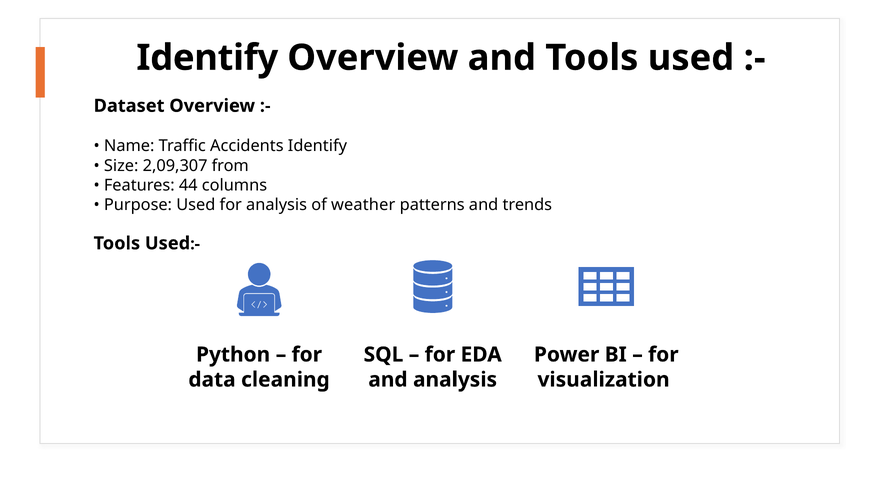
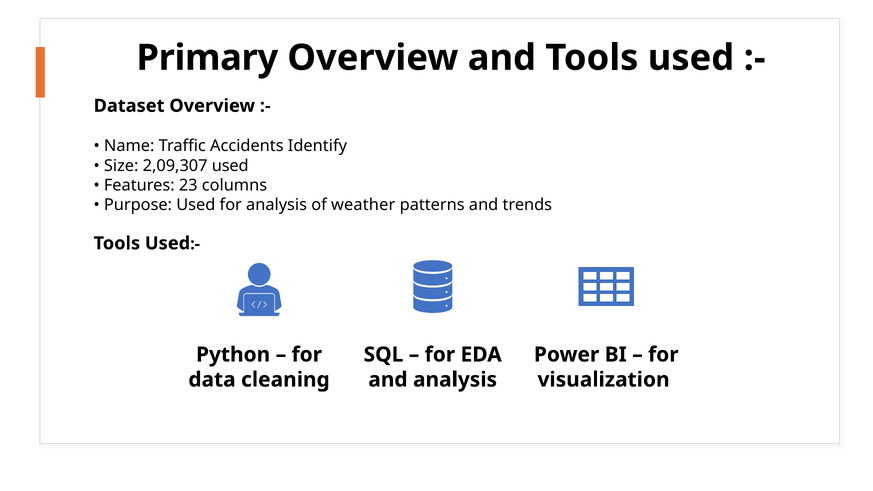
Identify: Identify -> Primary (207, 58)
2,09,307 from: from -> used (230, 166)
44: 44 -> 23 (188, 185)
